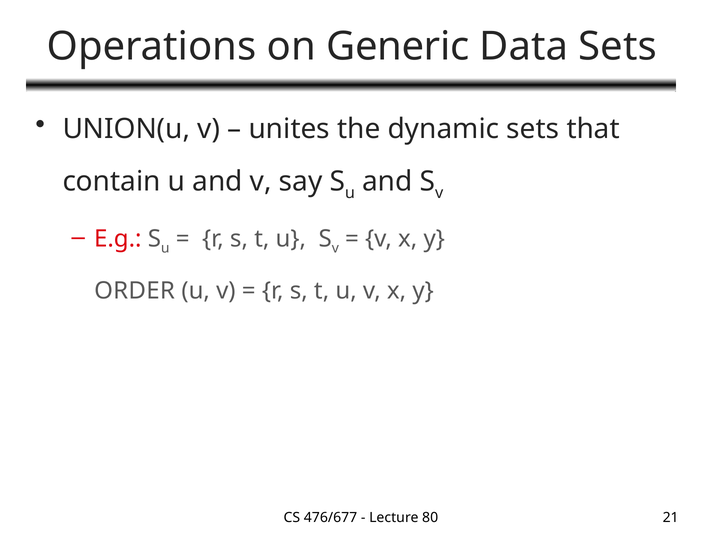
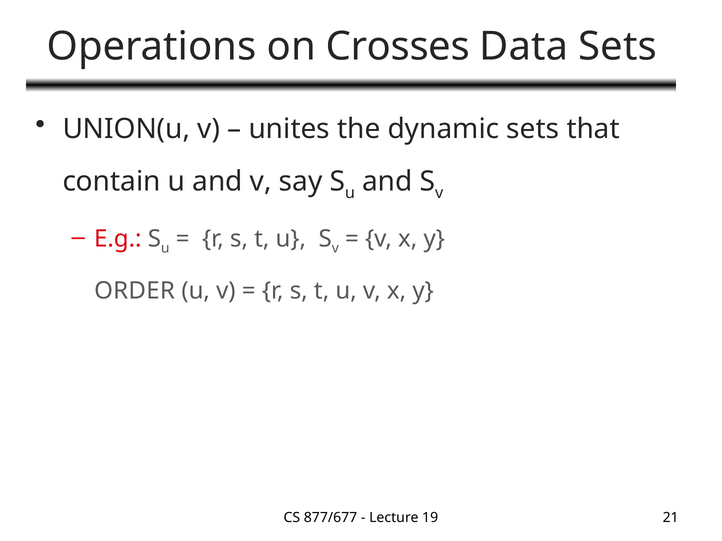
Generic: Generic -> Crosses (398, 46)
476/677: 476/677 -> 877/677 (331, 518)
80: 80 -> 19 (430, 518)
